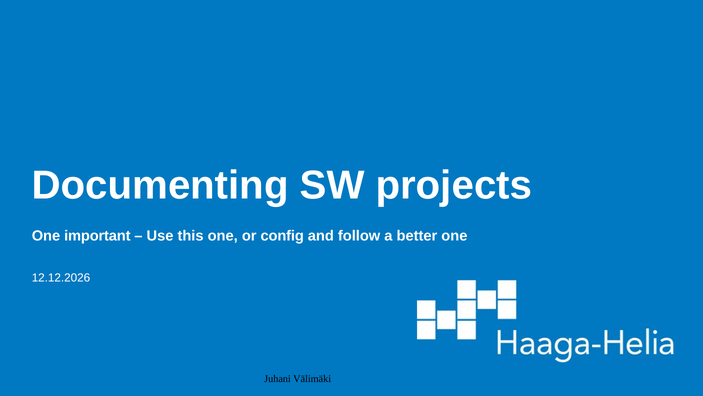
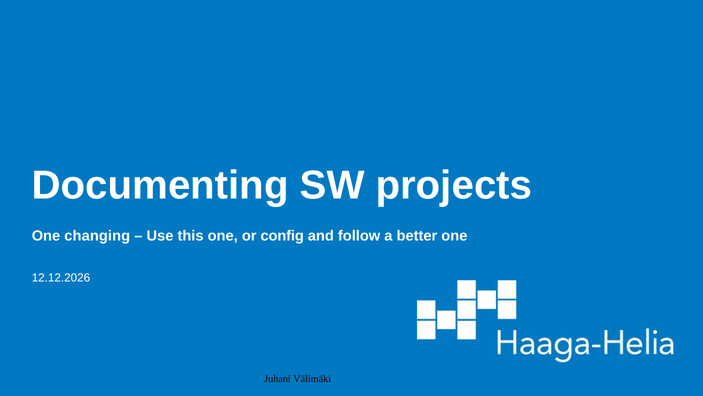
important: important -> changing (97, 236)
